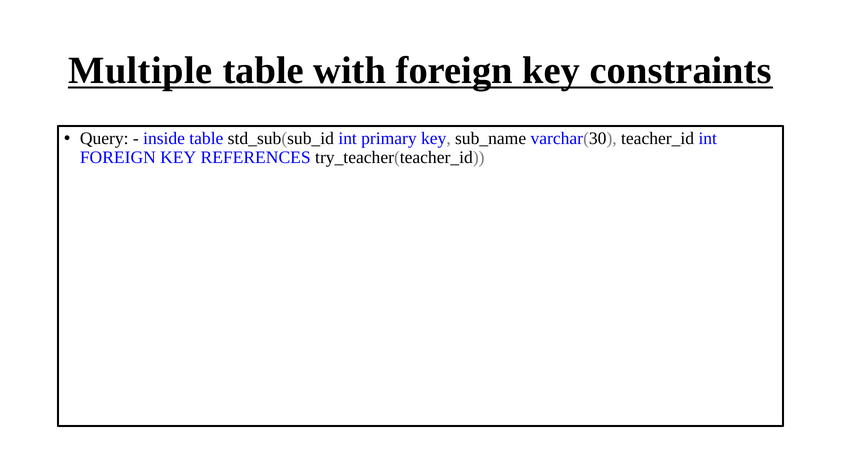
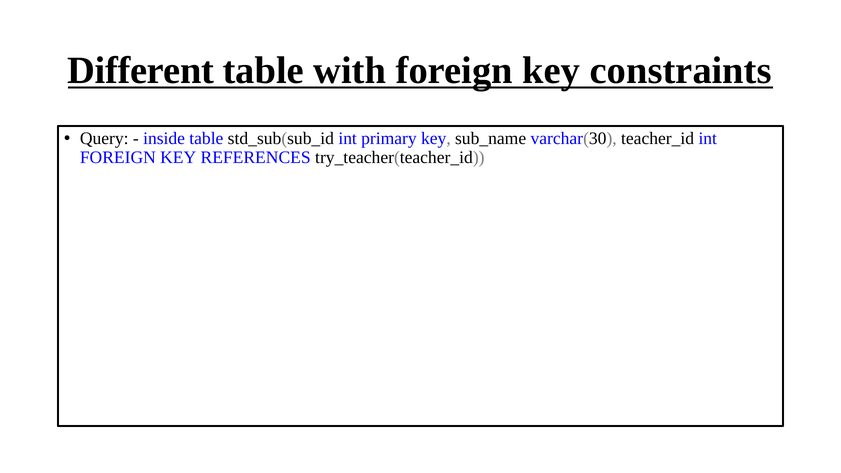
Multiple: Multiple -> Different (141, 71)
